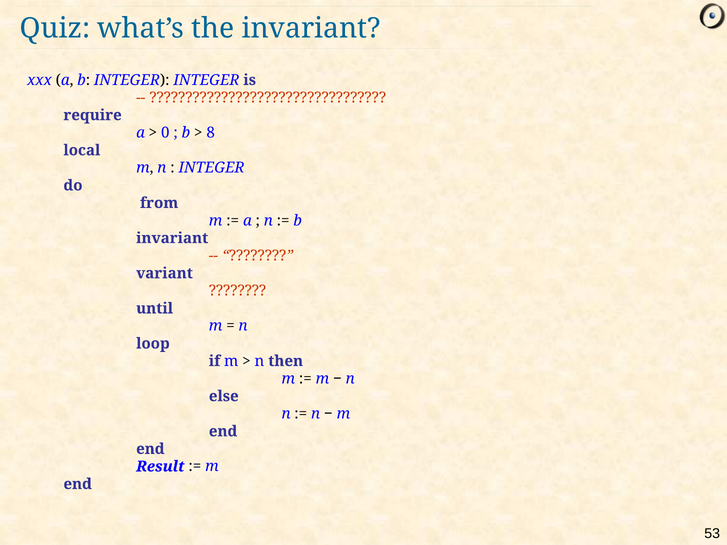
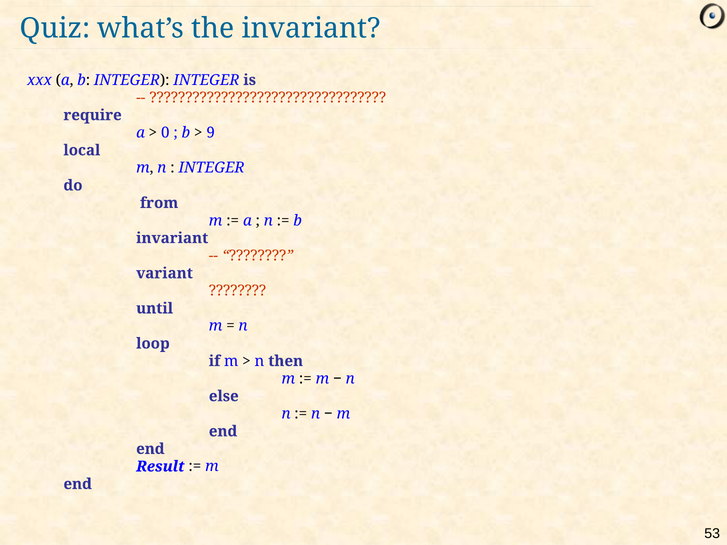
8: 8 -> 9 (211, 133)
